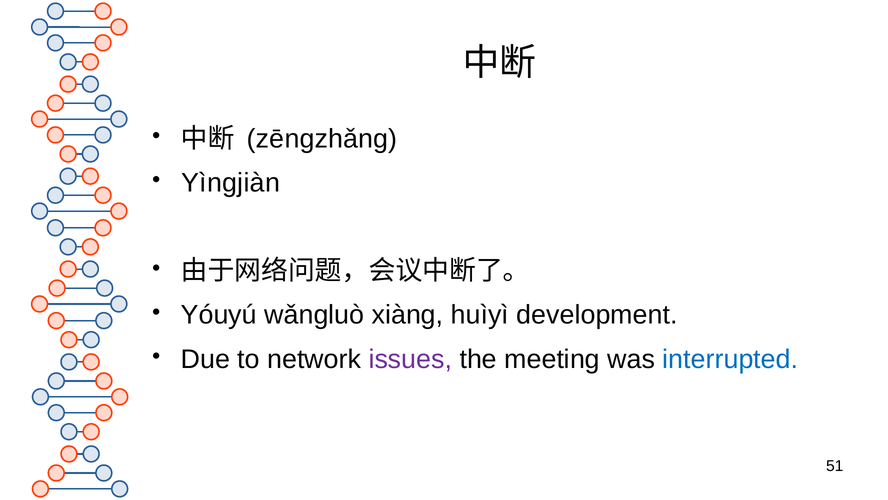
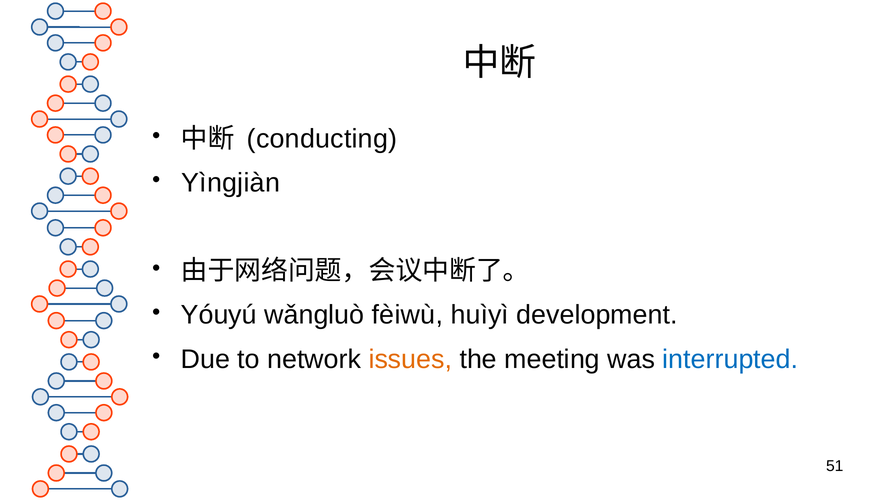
zēngzhǎng: zēngzhǎng -> conducting (322, 139)
xiàng: xiàng -> fèiwù (407, 315)
issues colour: purple -> orange (410, 359)
